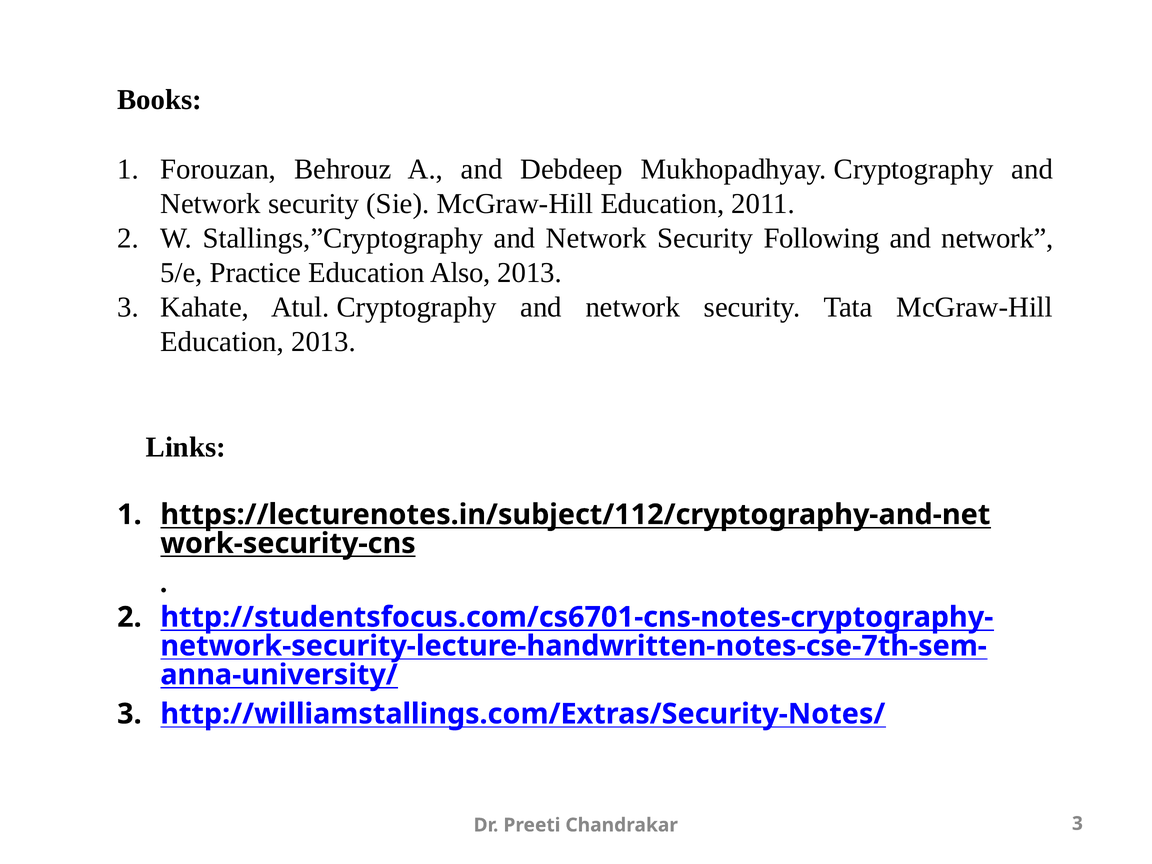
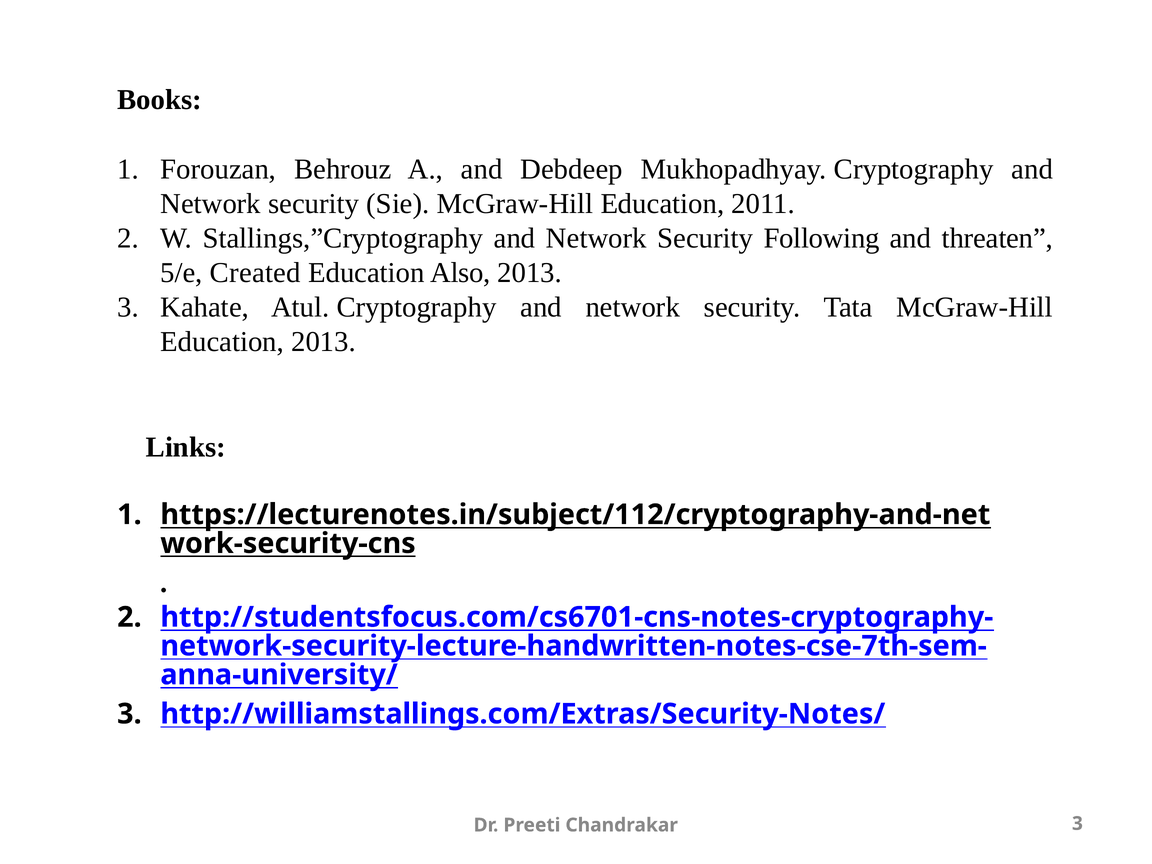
network: network -> threaten (997, 238)
Practice: Practice -> Created (255, 273)
